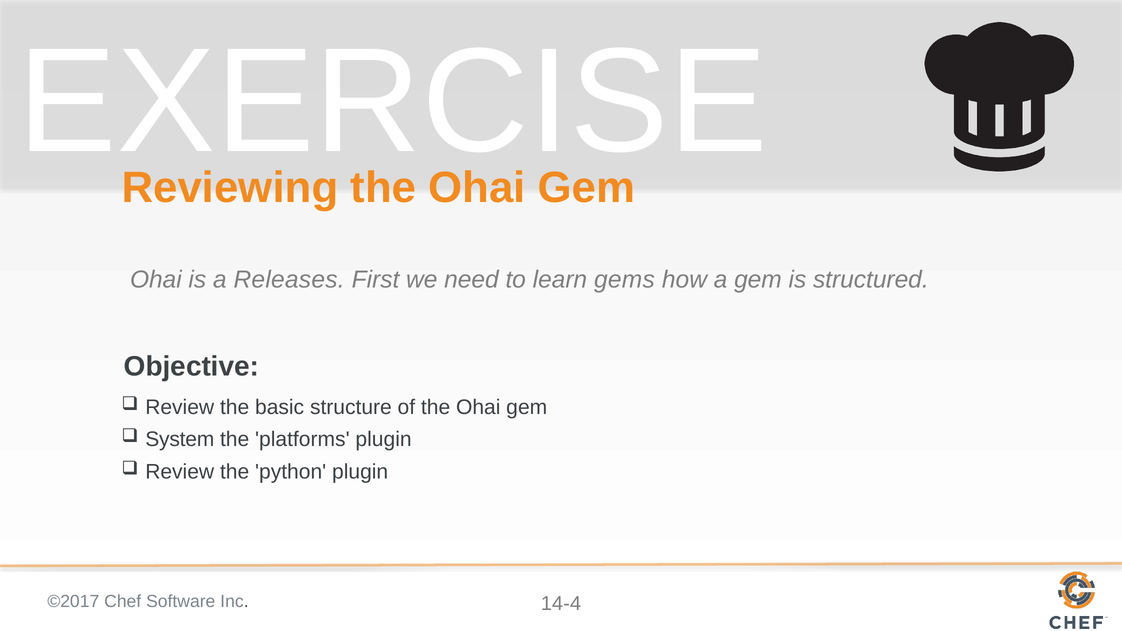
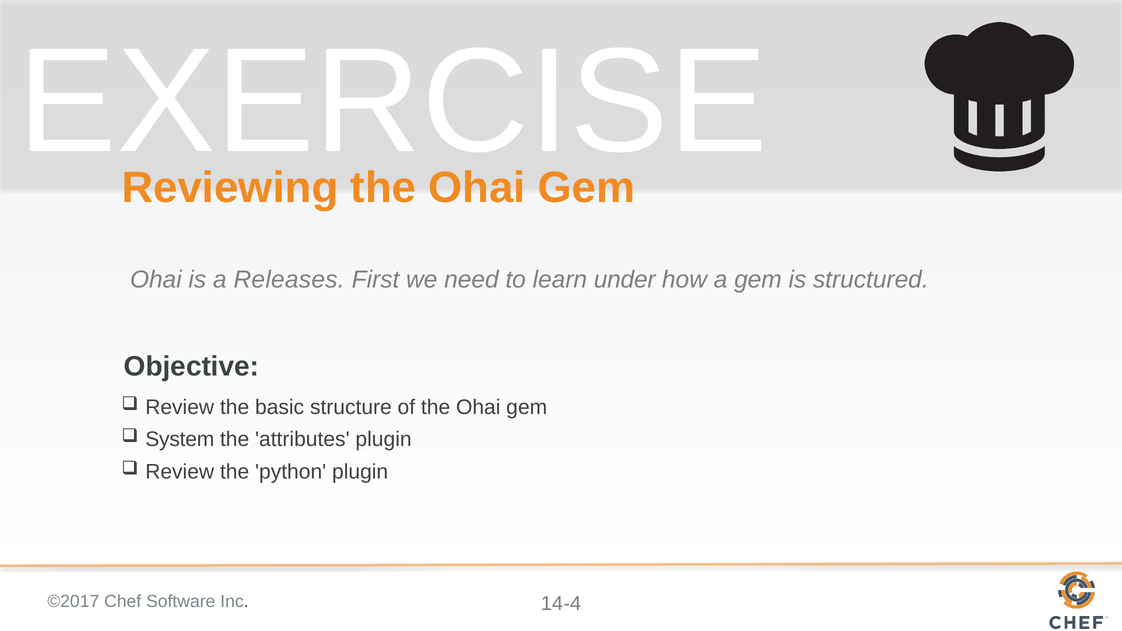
gems: gems -> under (625, 280)
platforms: platforms -> attributes (302, 439)
